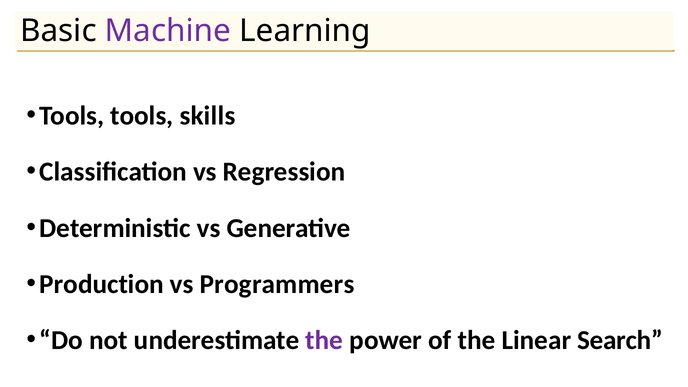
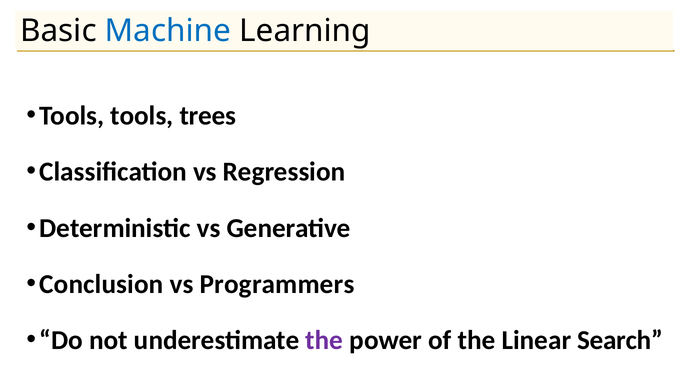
Machine colour: purple -> blue (168, 31)
skills: skills -> trees (208, 116)
Production: Production -> Conclusion (101, 284)
